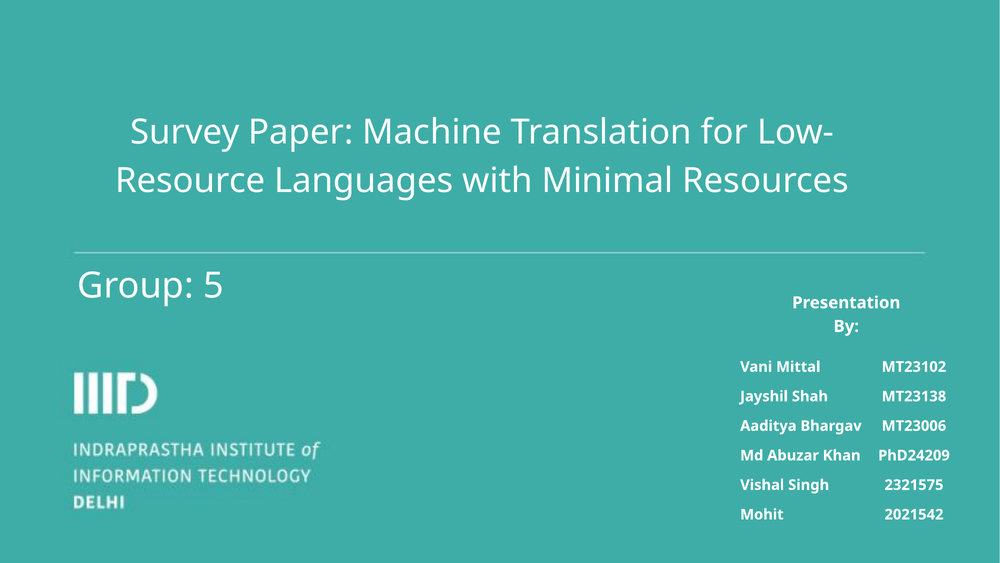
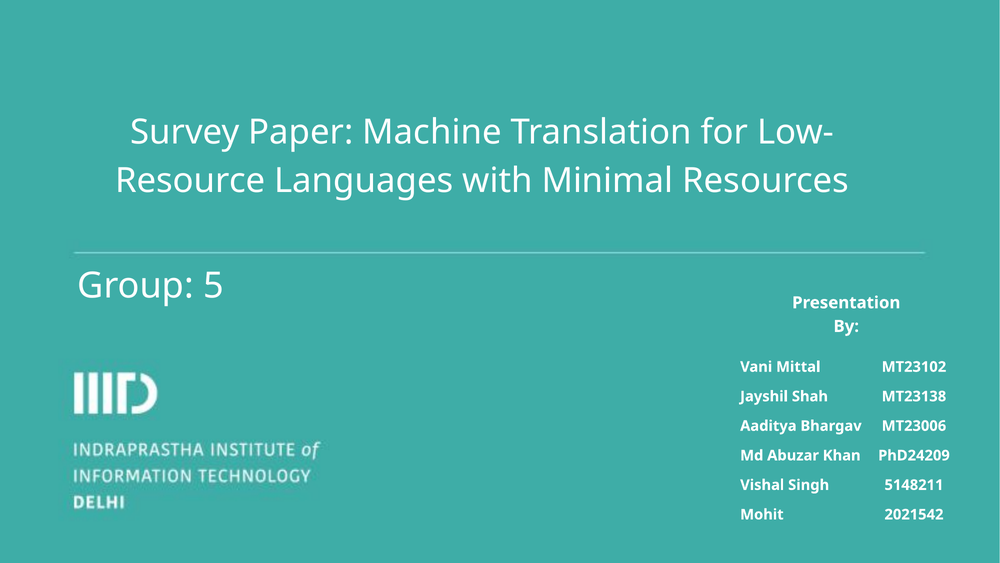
2321575: 2321575 -> 5148211 (914, 485)
